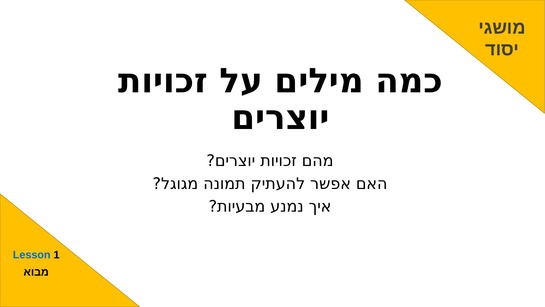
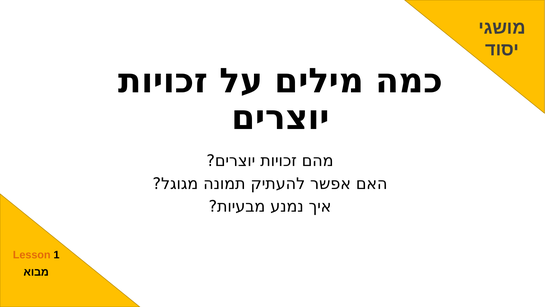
Lesson colour: blue -> orange (32, 254)
